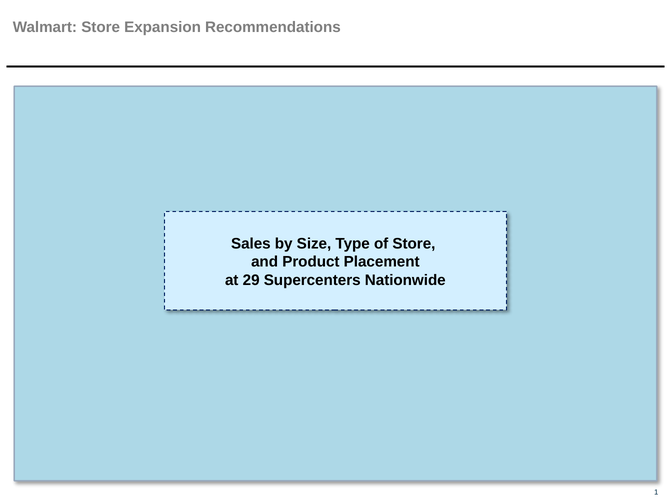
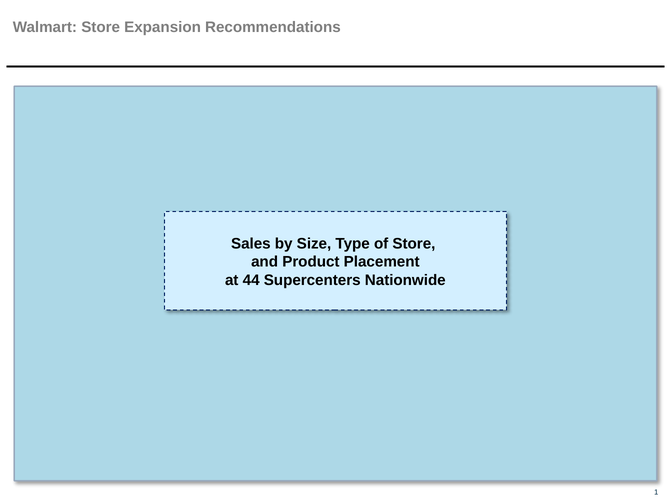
29: 29 -> 44 (251, 280)
